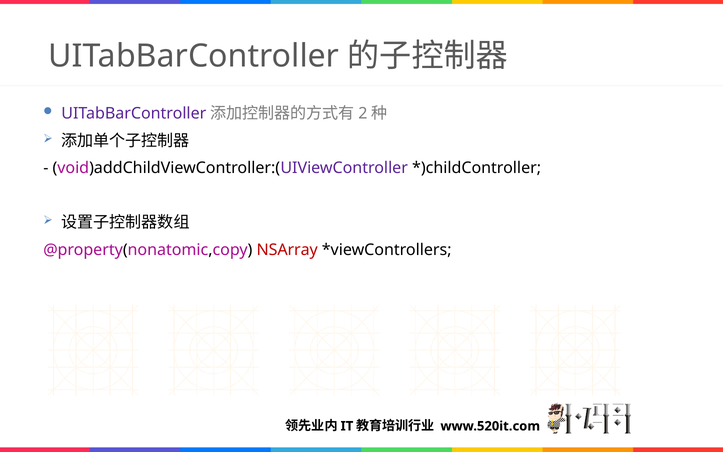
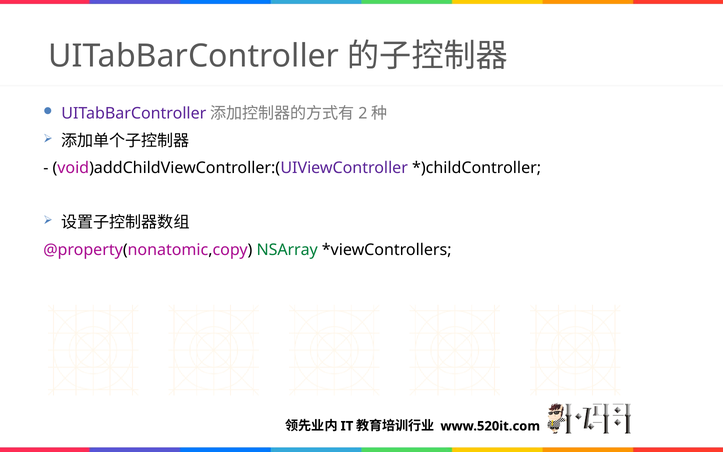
NSArray colour: red -> green (287, 250)
